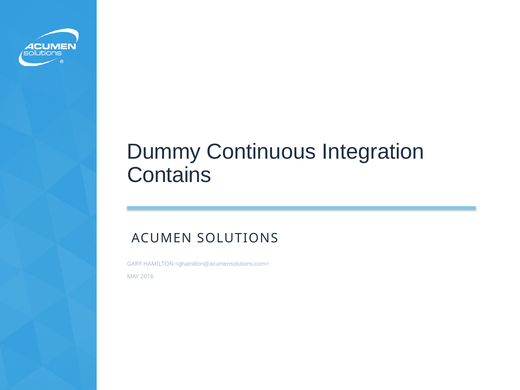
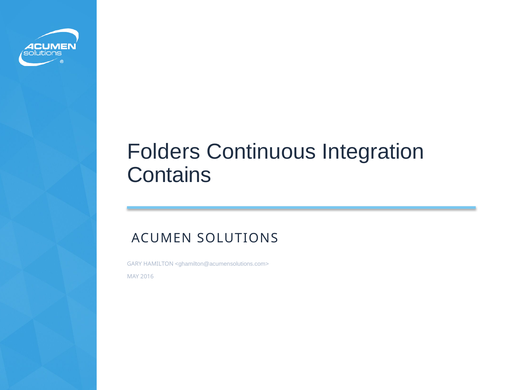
Dummy: Dummy -> Folders (164, 152)
